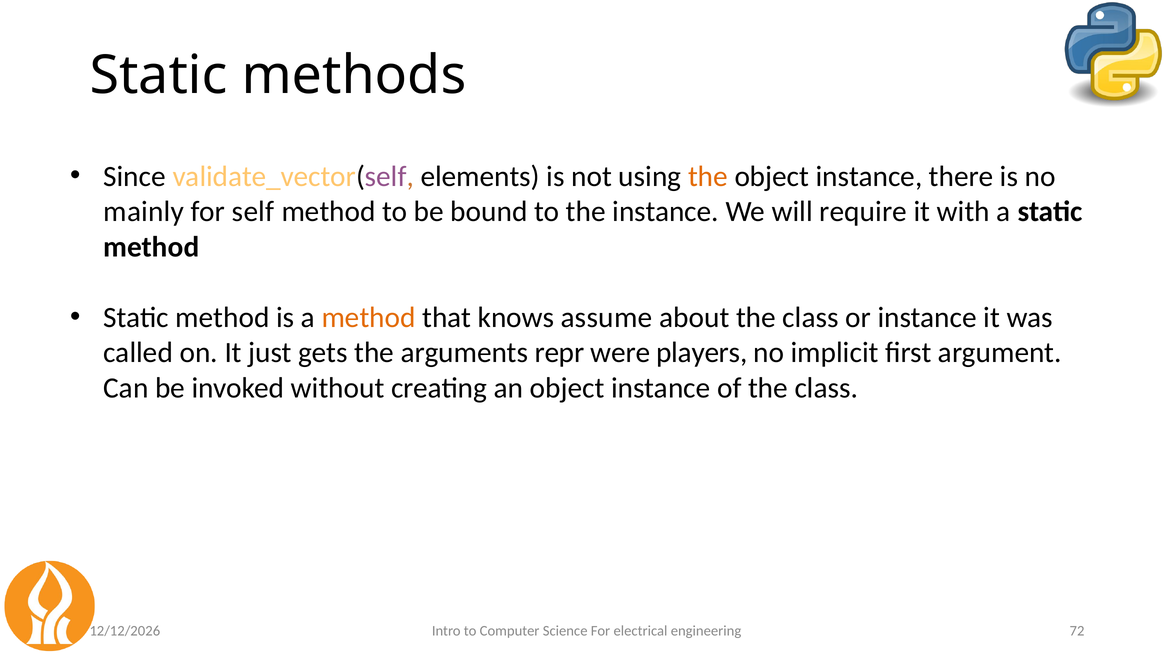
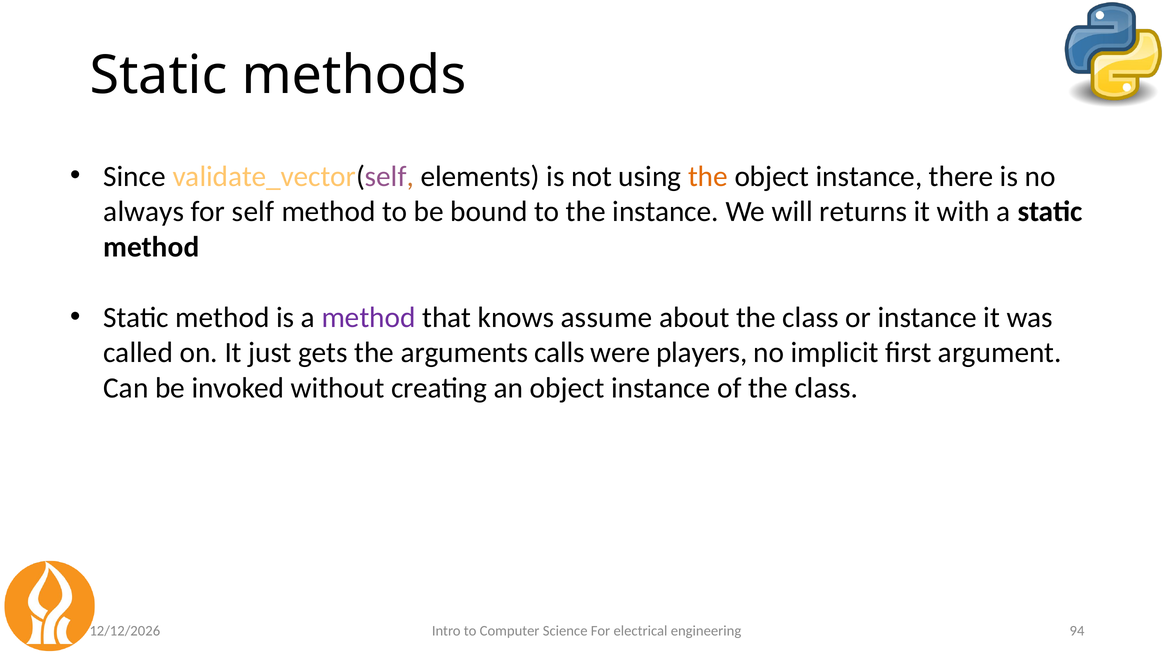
mainly: mainly -> always (144, 211)
require: require -> returns (863, 211)
method colour: orange -> purple (369, 317)
repr: repr -> calls (559, 352)
72: 72 -> 94 (1077, 631)
